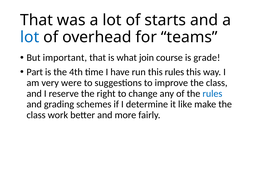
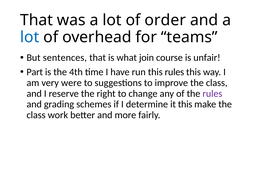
starts: starts -> order (165, 20)
important: important -> sentences (65, 58)
grade: grade -> unfair (207, 58)
rules colour: blue -> purple (212, 94)
it like: like -> this (185, 104)
